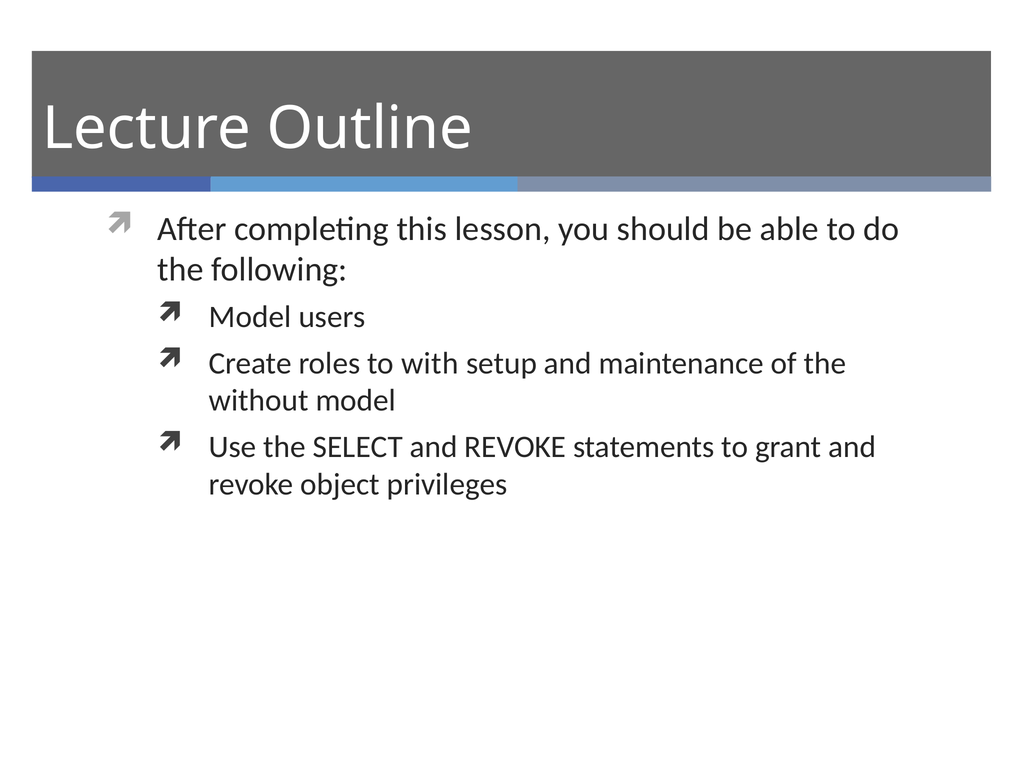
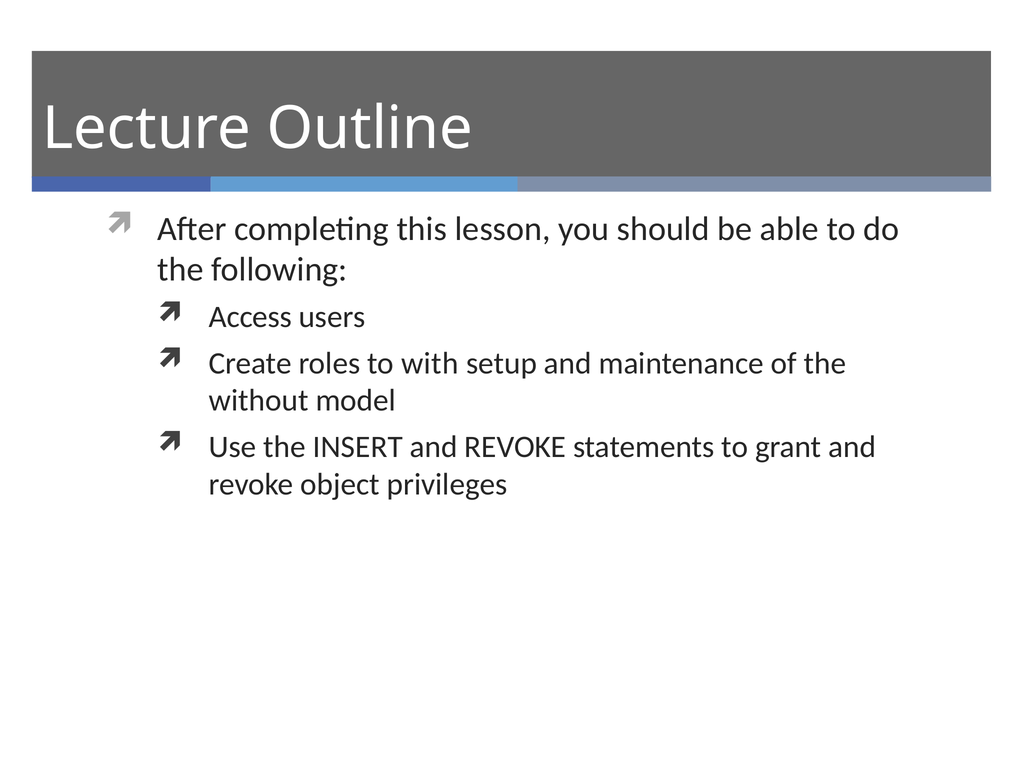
Model: Model -> Access (250, 317)
SELECT: SELECT -> INSERT (358, 447)
